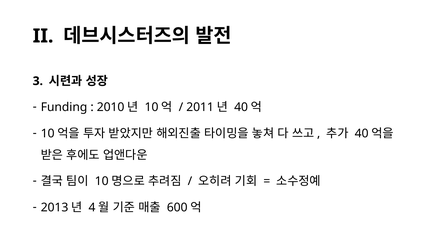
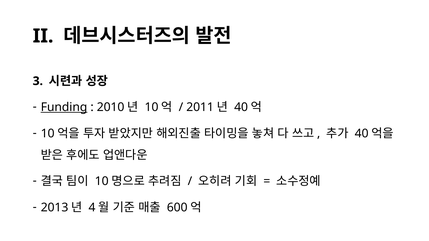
Funding underline: none -> present (64, 107)
